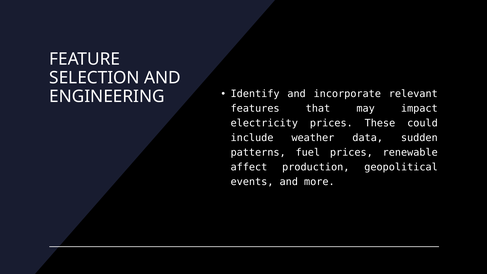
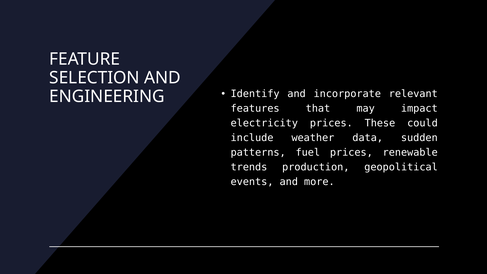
affect: affect -> trends (249, 167)
